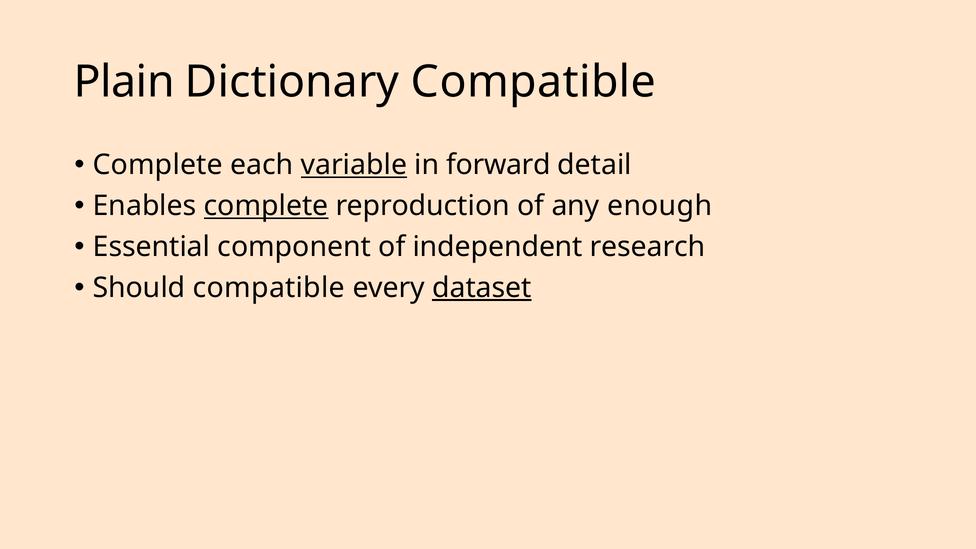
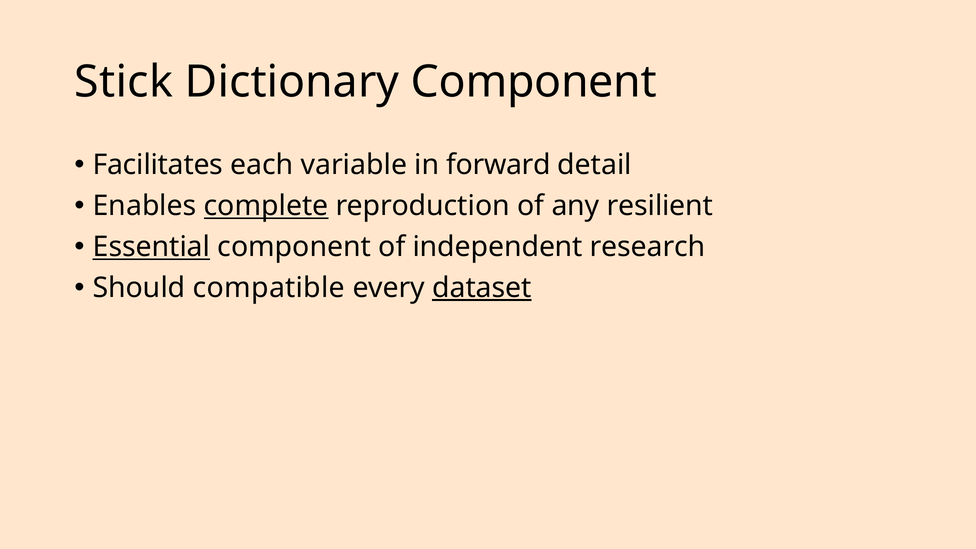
Plain: Plain -> Stick (124, 82)
Dictionary Compatible: Compatible -> Component (534, 82)
Complete: Complete -> Facilitates (158, 165)
variable underline: present -> none (354, 165)
enough: enough -> resilient (660, 206)
Essential underline: none -> present (151, 247)
